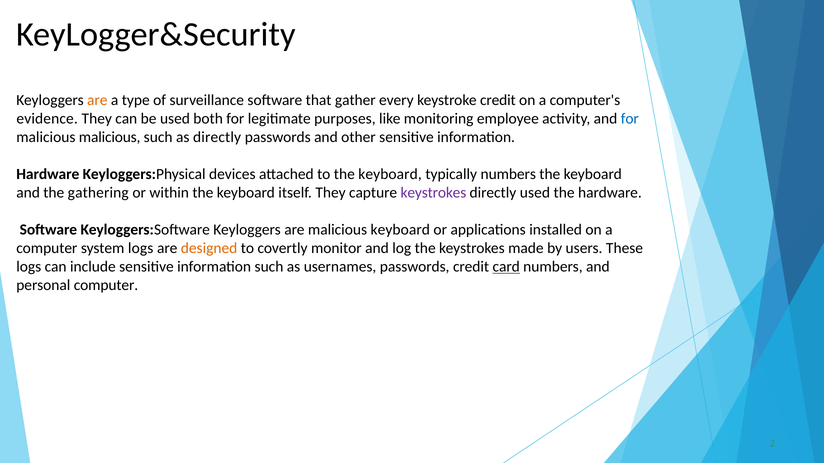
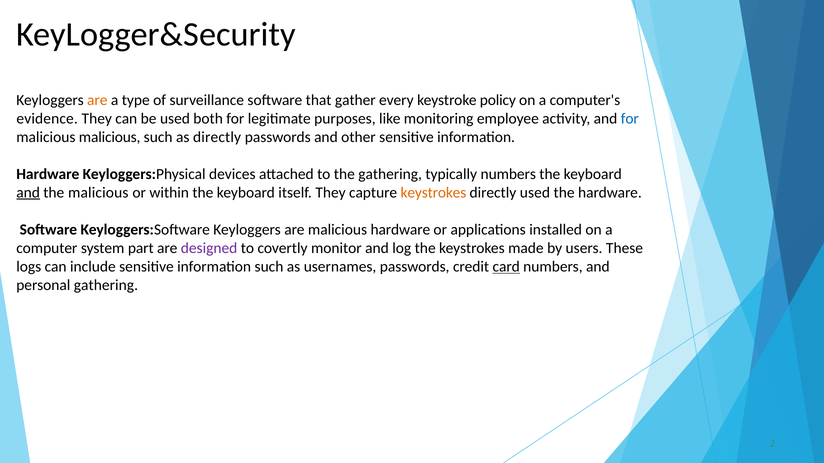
keystroke credit: credit -> policy (498, 100)
to the keyboard: keyboard -> gathering (390, 174)
and underline: none -> present (28, 193)
the gathering: gathering -> malicious (98, 193)
keystrokes colour: purple -> orange (433, 193)
malicious keyboard: keyboard -> hardware (400, 230)
system logs: logs -> part (141, 248)
designed colour: orange -> purple (209, 248)
personal computer: computer -> gathering (106, 285)
